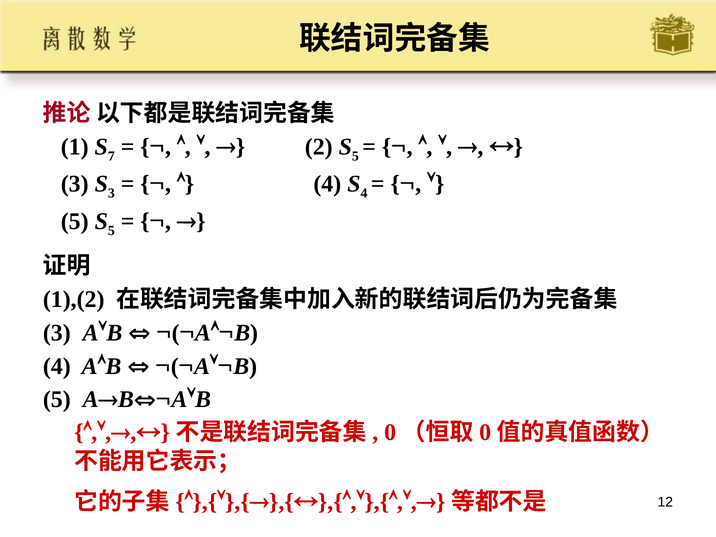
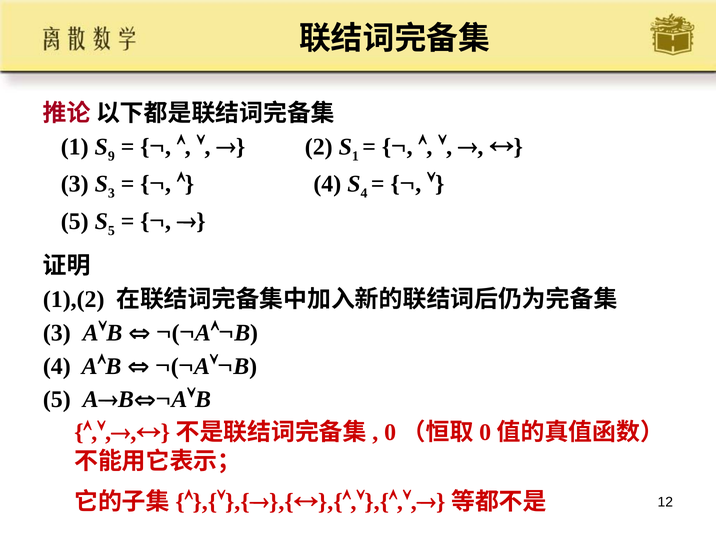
7: 7 -> 9 (111, 156)
5: 5 -> 1 (355, 156)
